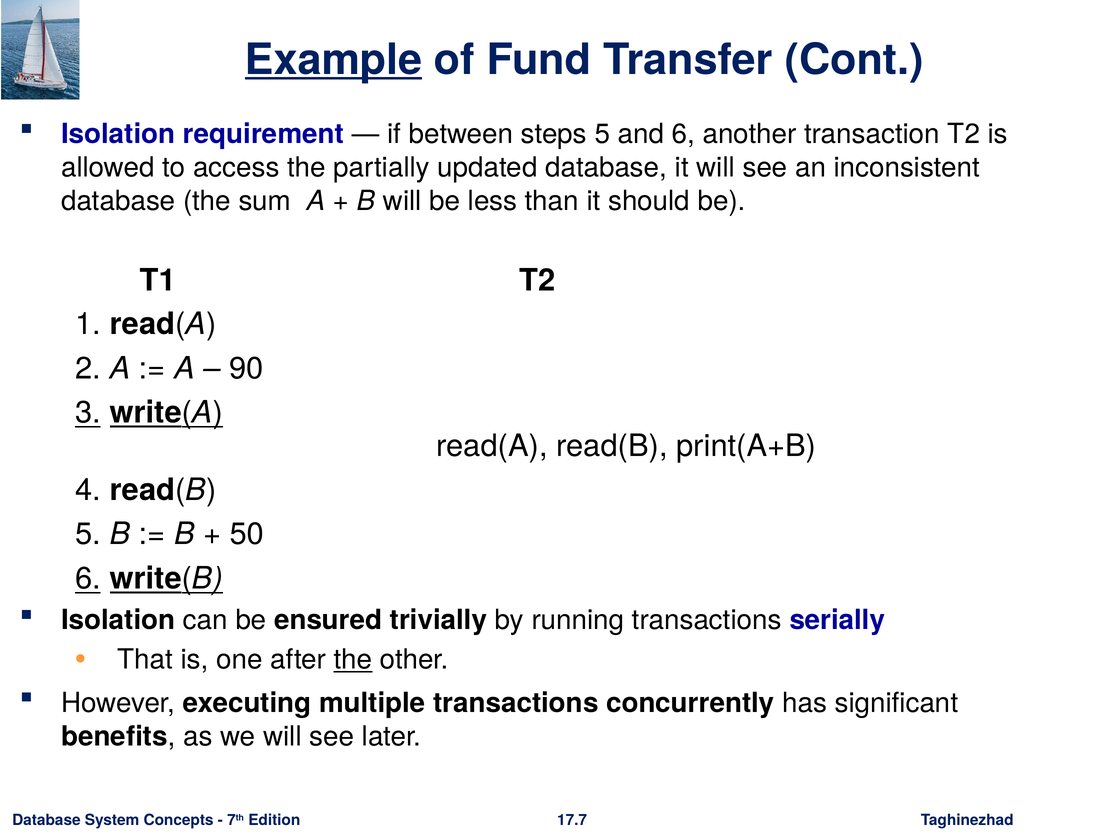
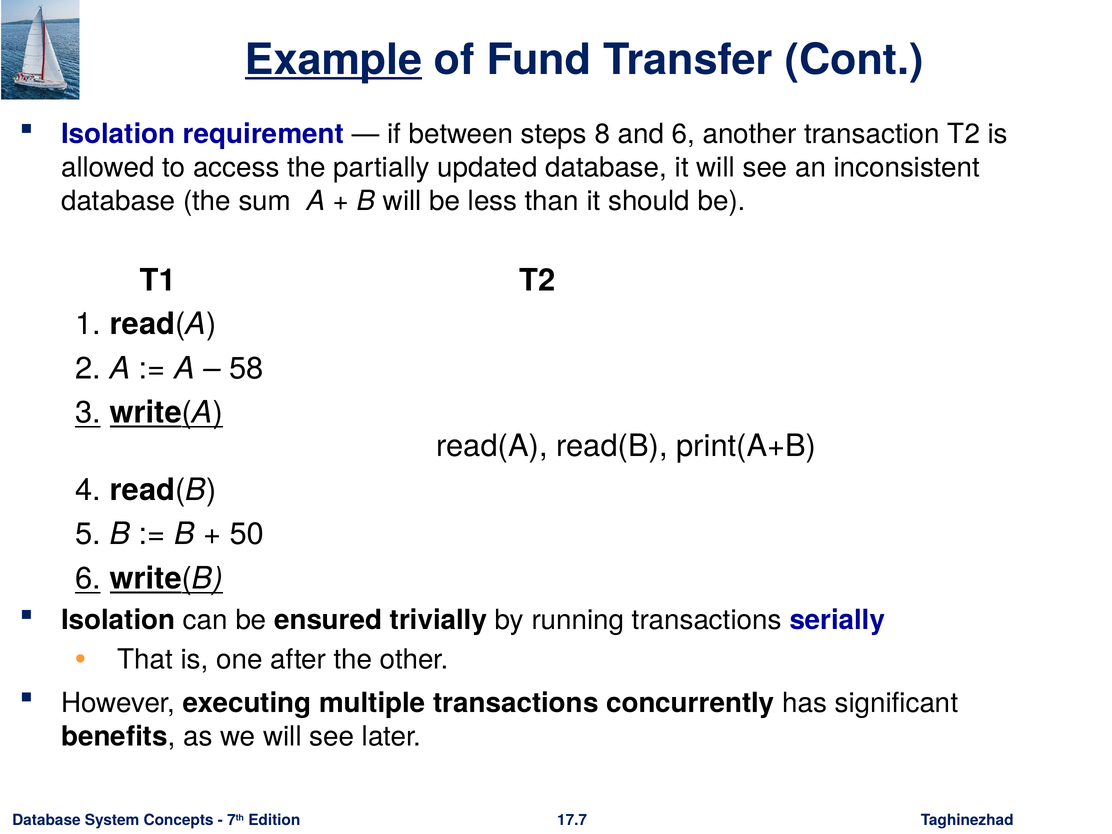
steps 5: 5 -> 8 (602, 134)
90: 90 -> 58 (246, 368)
the underline: present -> none (353, 660)
